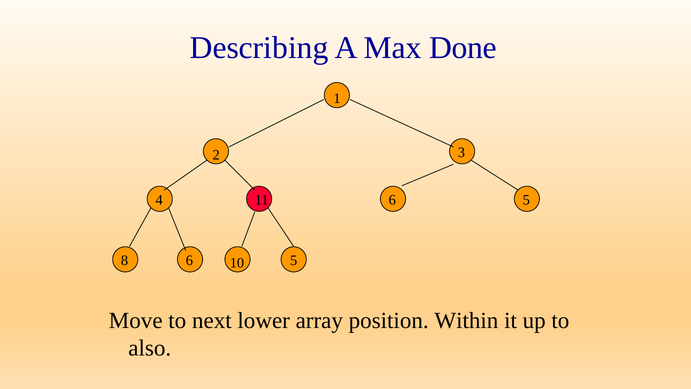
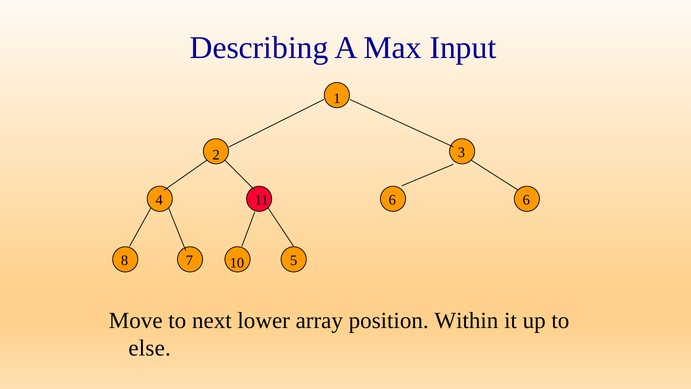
Done: Done -> Input (463, 48)
6 5: 5 -> 6 (526, 200)
8 6: 6 -> 7 (189, 260)
also: also -> else (150, 348)
